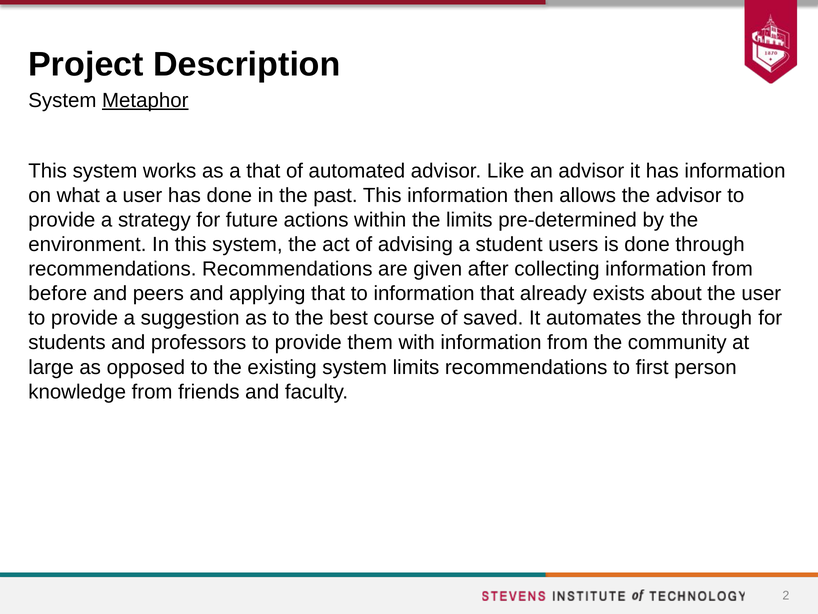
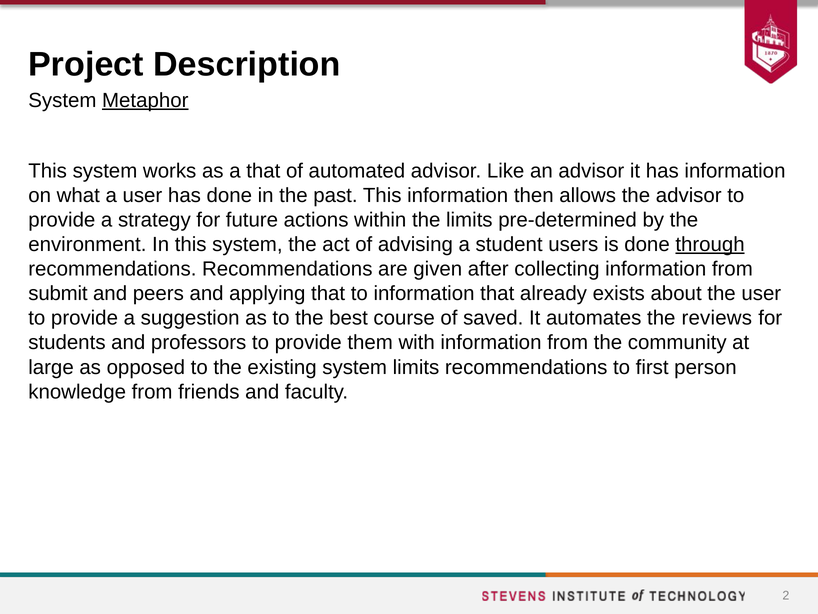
through underline: none -> present (710, 244)
before: before -> submit (58, 293)
the through: through -> reviews (717, 318)
